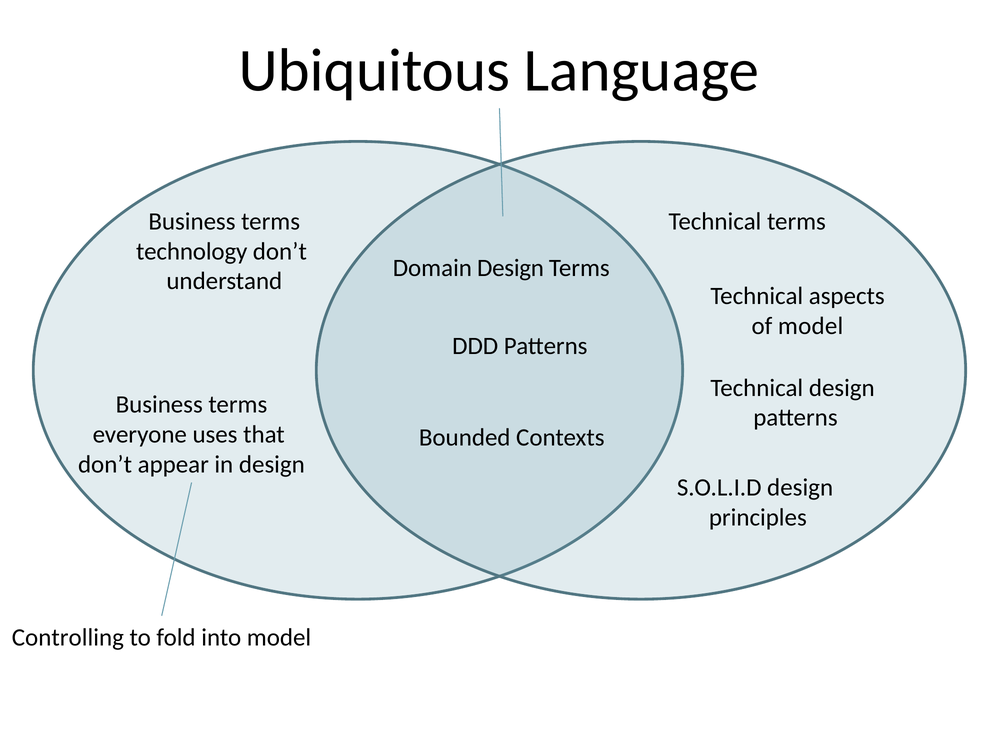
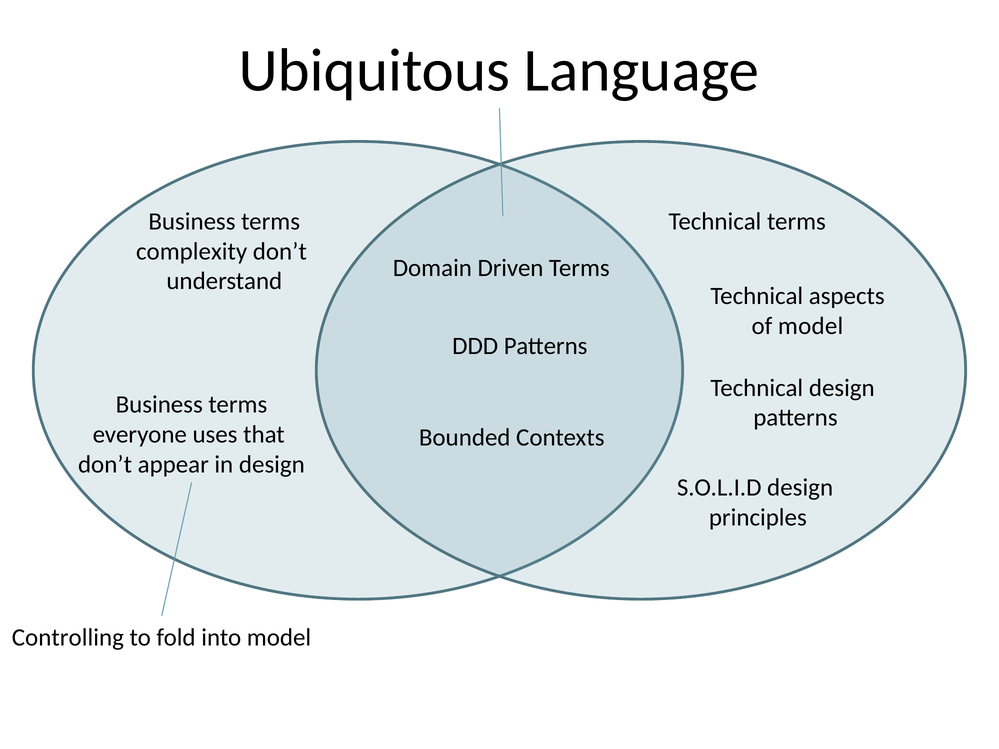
technology: technology -> complexity (192, 251)
Domain Design: Design -> Driven (510, 268)
